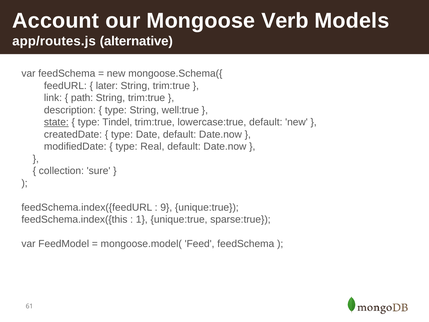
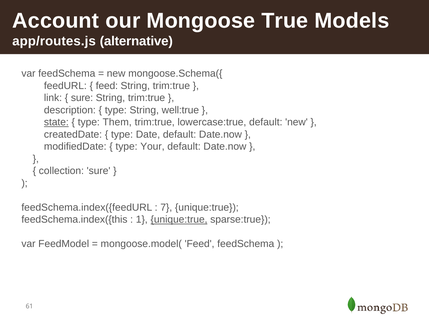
Verb: Verb -> True (285, 21)
later: later -> feed (107, 86)
path: path -> sure (82, 98)
Tindel: Tindel -> Them (117, 122)
Real: Real -> Your (152, 146)
9: 9 -> 7 (166, 207)
unique:true underline: none -> present (179, 219)
